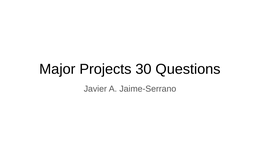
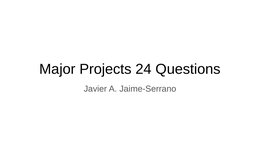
30: 30 -> 24 (144, 69)
